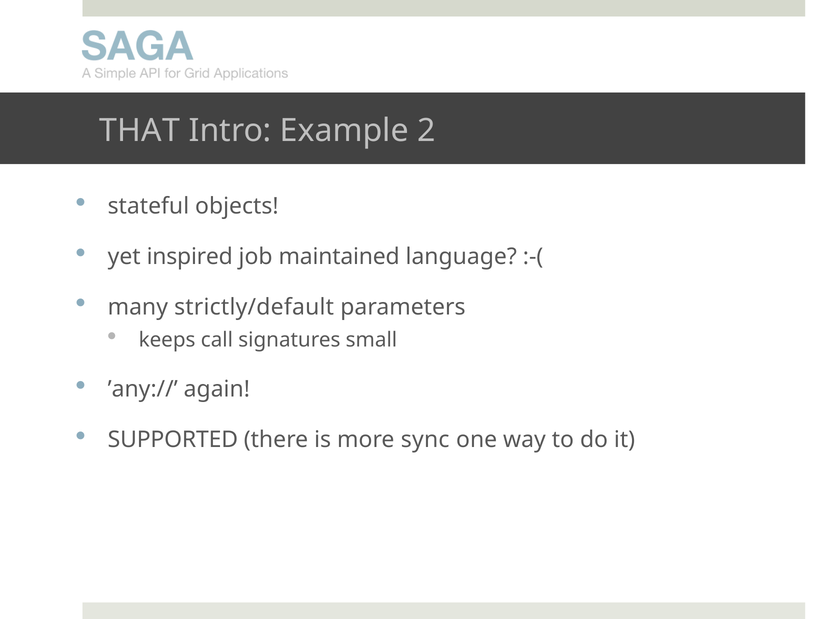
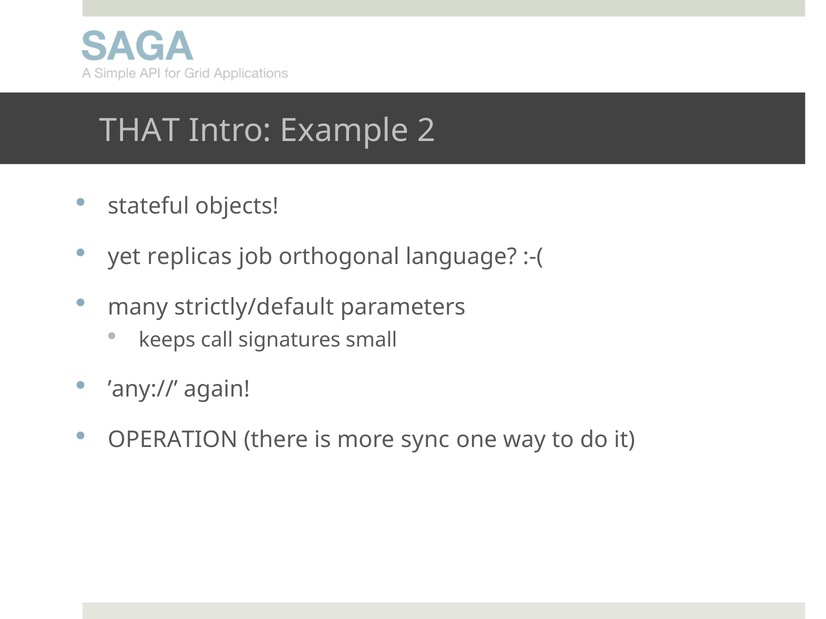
inspired: inspired -> replicas (190, 257)
maintained: maintained -> orthogonal (339, 257)
SUPPORTED: SUPPORTED -> OPERATION (173, 440)
